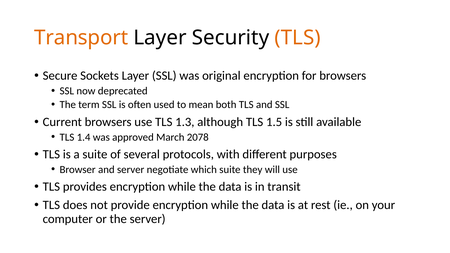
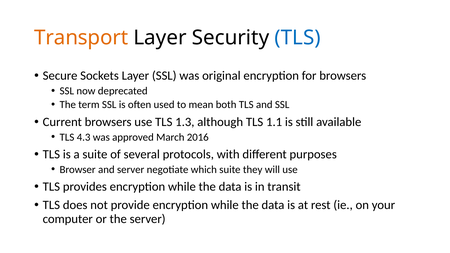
TLS colour: orange -> blue (298, 38)
1.5: 1.5 -> 1.1 (274, 122)
1.4: 1.4 -> 4.3 (84, 137)
2078: 2078 -> 2016 (198, 137)
